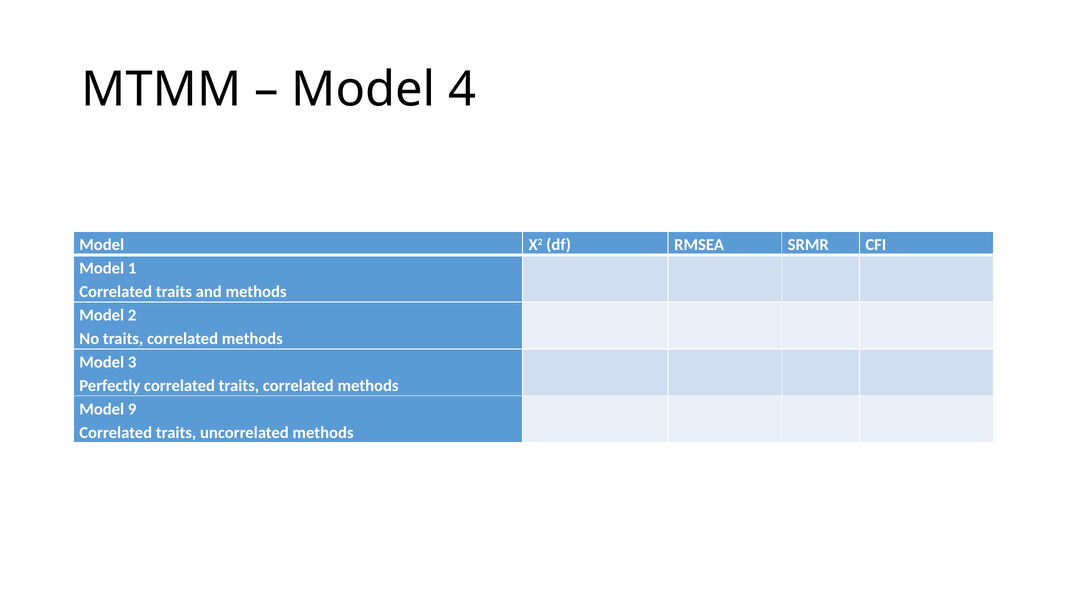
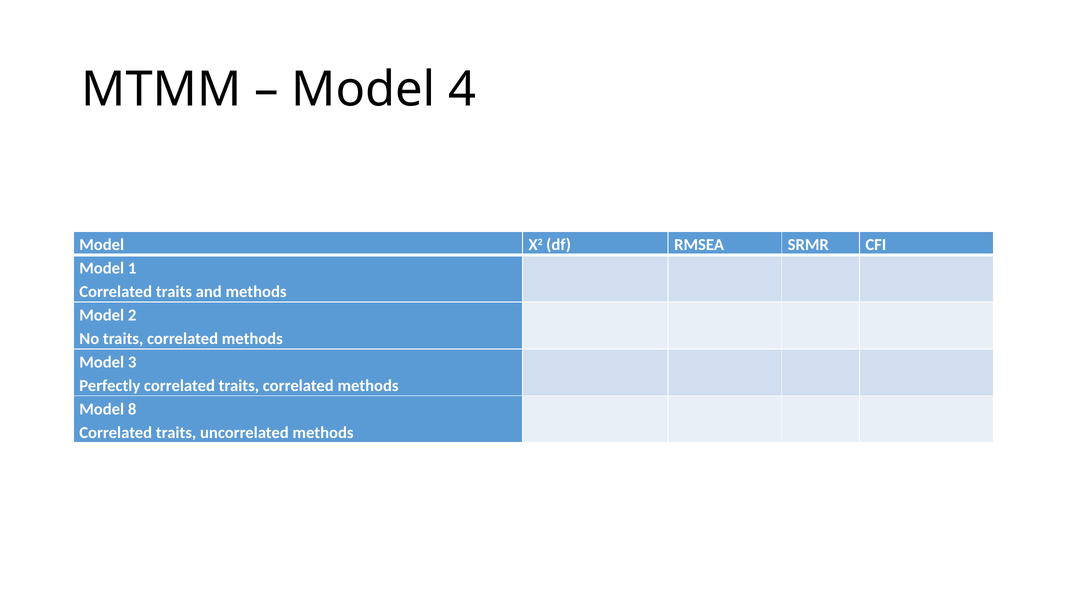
9: 9 -> 8 (132, 409)
